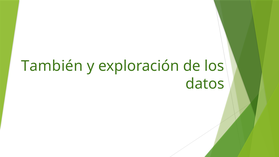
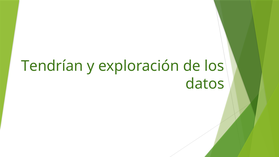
También: También -> Tendrían (52, 66)
